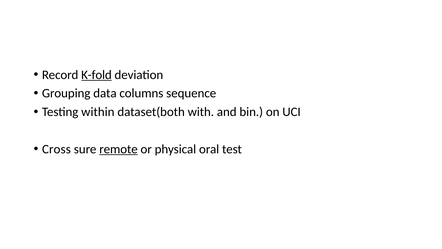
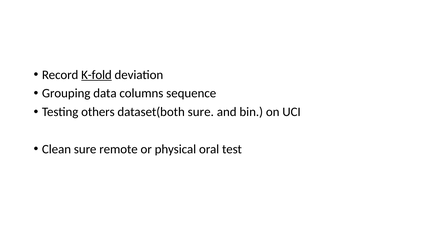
within: within -> others (98, 112)
dataset(both with: with -> sure (201, 112)
Cross: Cross -> Clean (57, 149)
remote underline: present -> none (119, 149)
